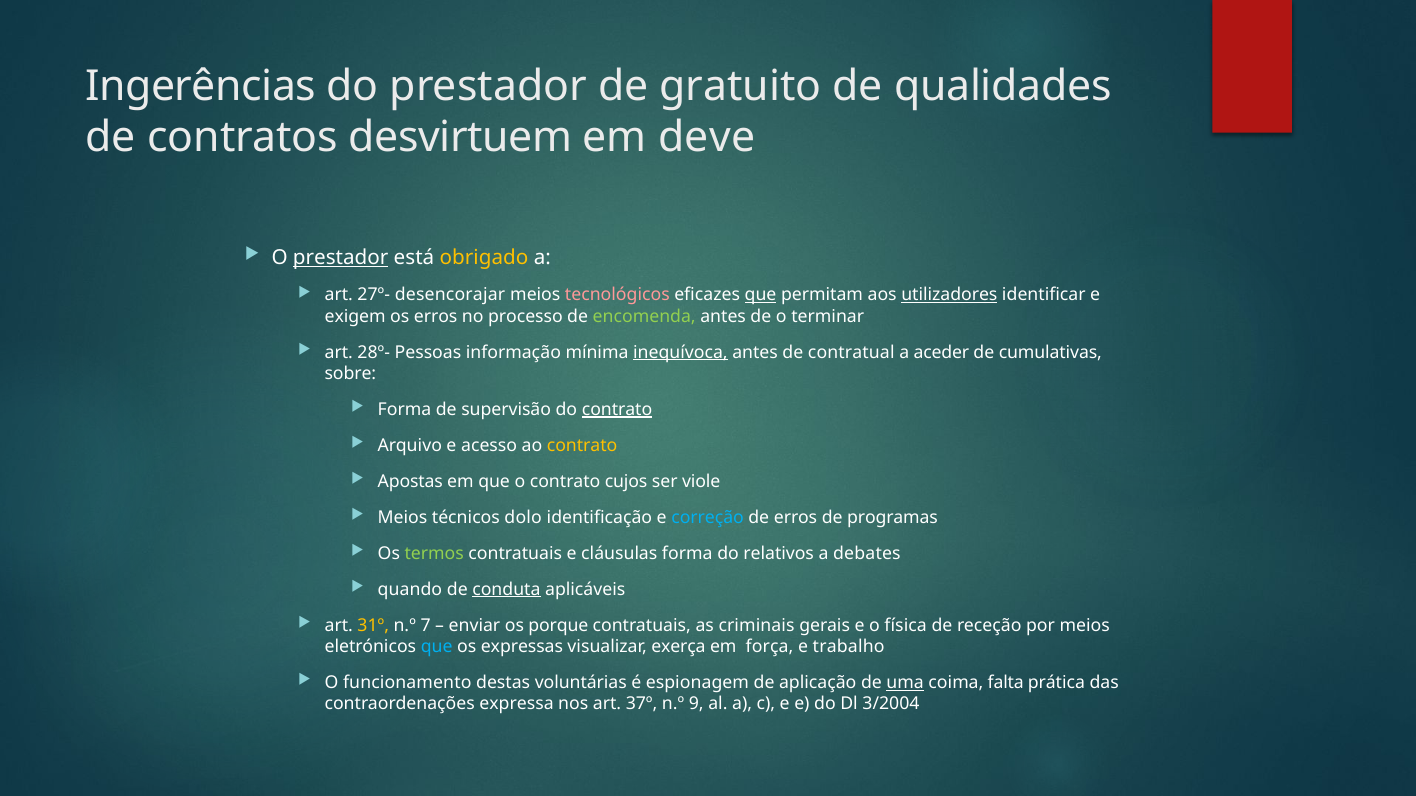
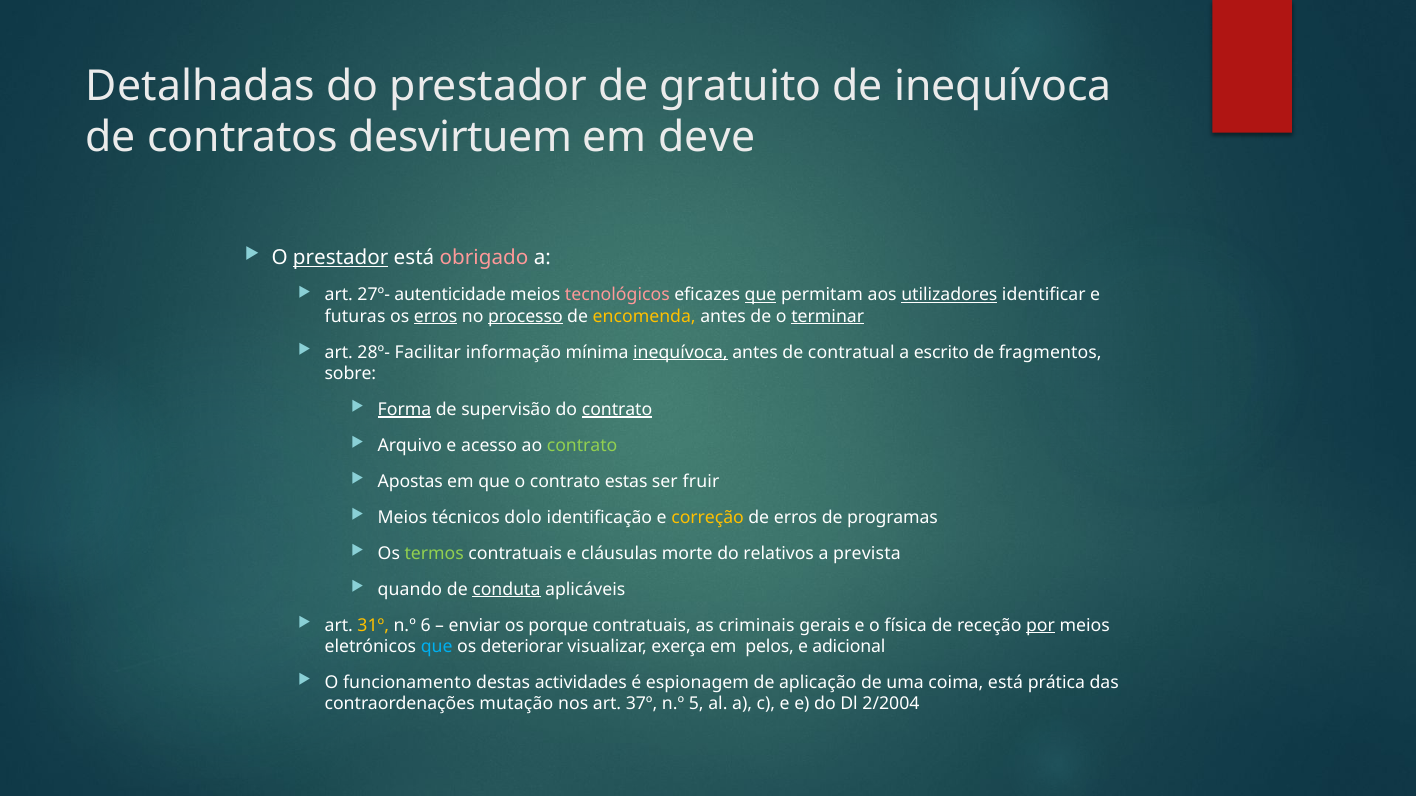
Ingerências: Ingerências -> Detalhadas (200, 87)
de qualidades: qualidades -> inequívoca (1003, 87)
obrigado colour: yellow -> pink (484, 258)
desencorajar: desencorajar -> autenticidade (450, 295)
exigem: exigem -> futuras (355, 316)
erros underline: none -> present (436, 316)
processo underline: none -> present (525, 316)
encomenda colour: light green -> yellow (644, 316)
terminar underline: none -> present (828, 316)
Pessoas: Pessoas -> Facilitar (428, 352)
aceder: aceder -> escrito (941, 352)
cumulativas: cumulativas -> fragmentos (1050, 352)
Forma underline: none -> present (405, 410)
contrato colour: yellow -> light green (582, 446)
cujos: cujos -> estas (626, 482)
viole: viole -> fruir (701, 482)
correção colour: light blue -> yellow (708, 518)
cláusulas forma: forma -> morte (687, 554)
debates: debates -> prevista (867, 554)
7: 7 -> 6 (426, 626)
por underline: none -> present (1040, 626)
expressas: expressas -> deteriorar (522, 647)
força: força -> pelos (770, 647)
trabalho: trabalho -> adicional (849, 647)
voluntárias: voluntárias -> actividades (581, 683)
uma underline: present -> none (905, 683)
coima falta: falta -> está (1006, 683)
expressa: expressa -> mutação (516, 704)
9: 9 -> 5 (696, 704)
3/2004: 3/2004 -> 2/2004 (891, 704)
